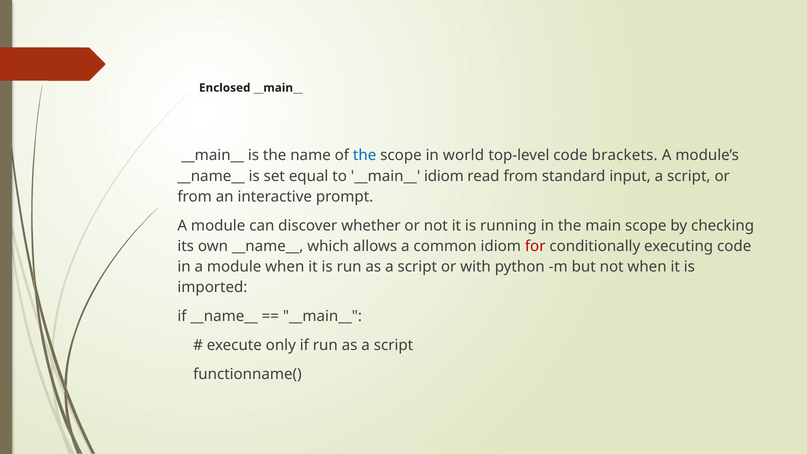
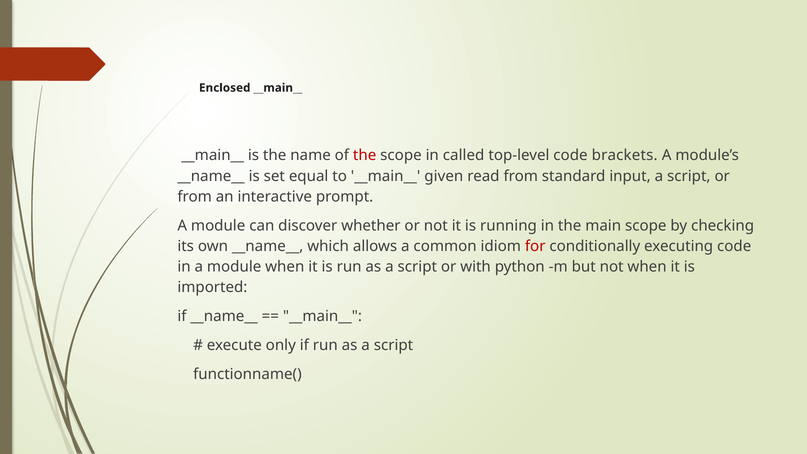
the colour: blue -> red (365, 155)
world: world -> called (464, 155)
__main__ idiom: idiom -> given (444, 176)
